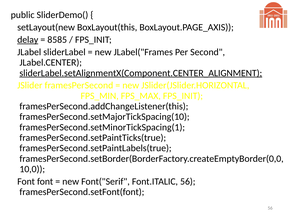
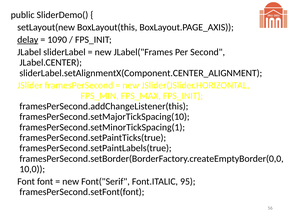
8585: 8585 -> 1090 (57, 40)
sliderLabel.setAlignmentX(Component.CENTER_ALIGNMENT underline: present -> none (141, 73)
Font.ITALIC 56: 56 -> 95 (188, 181)
